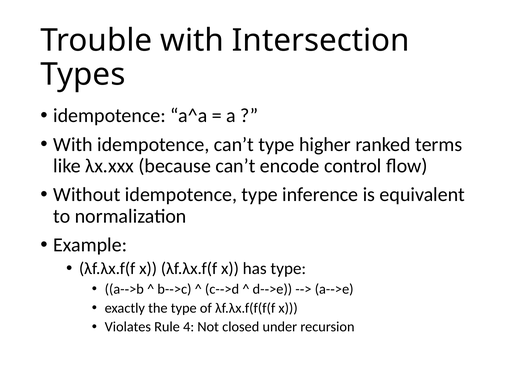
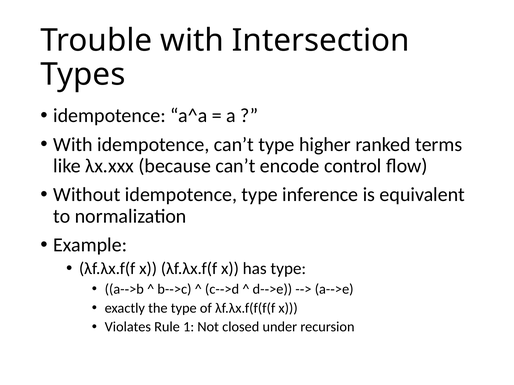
4: 4 -> 1 (189, 327)
